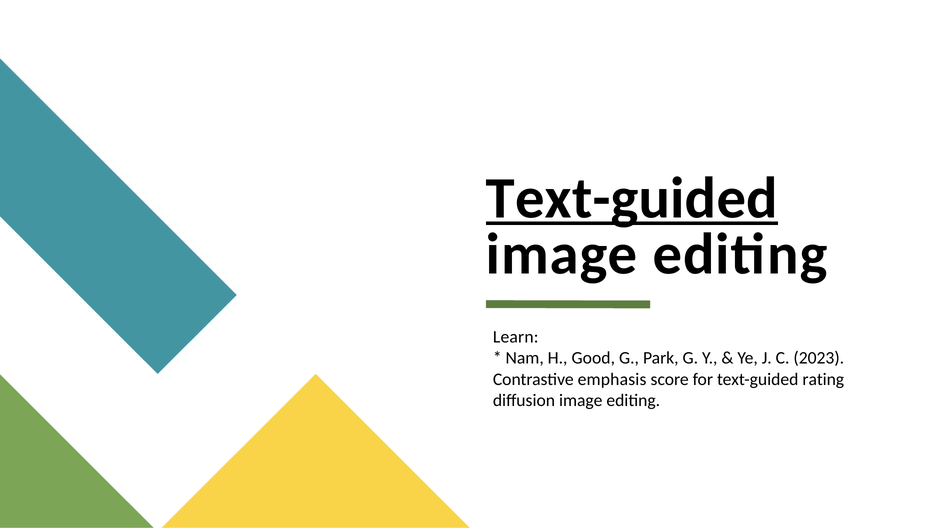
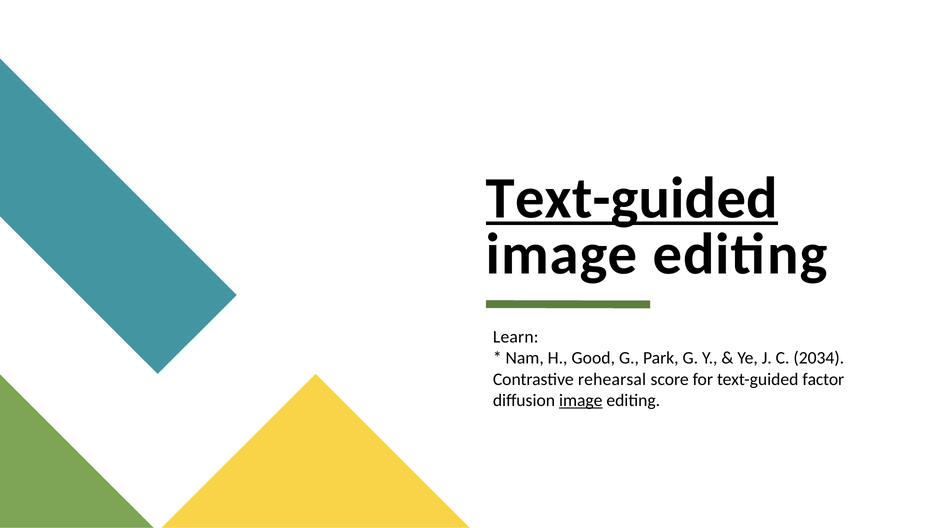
2023: 2023 -> 2034 (819, 358)
emphasis: emphasis -> rehearsal (612, 379)
rating: rating -> factor (823, 379)
image underline: none -> present (581, 401)
